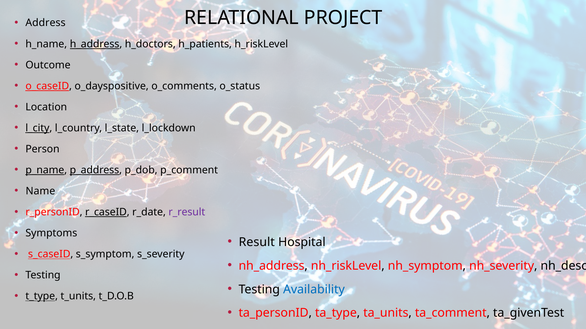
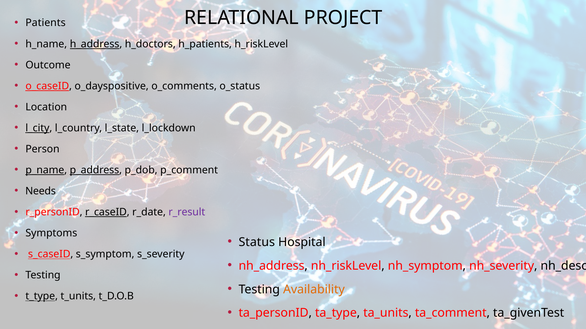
Address: Address -> Patients (46, 23)
Name: Name -> Needs (41, 191)
Result: Result -> Status (257, 242)
Availability colour: blue -> orange (314, 290)
